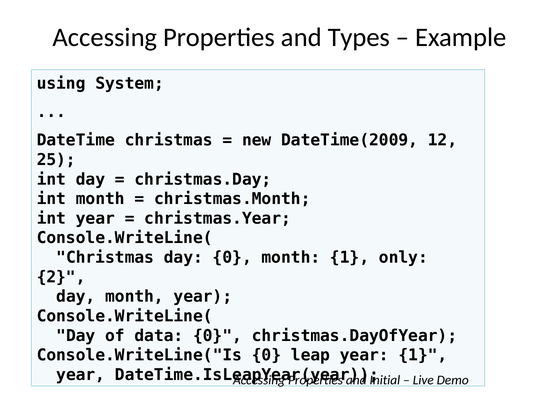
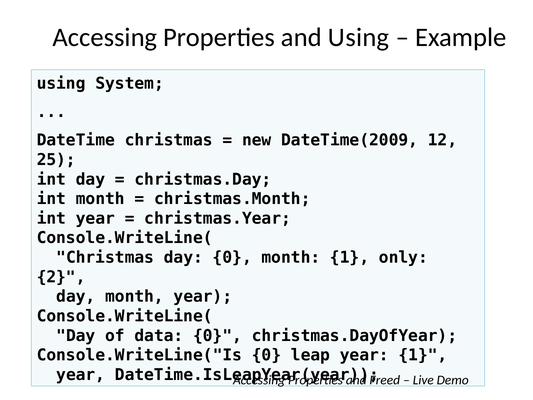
and Types: Types -> Using (359, 37)
Initial: Initial -> Freed (385, 380)
